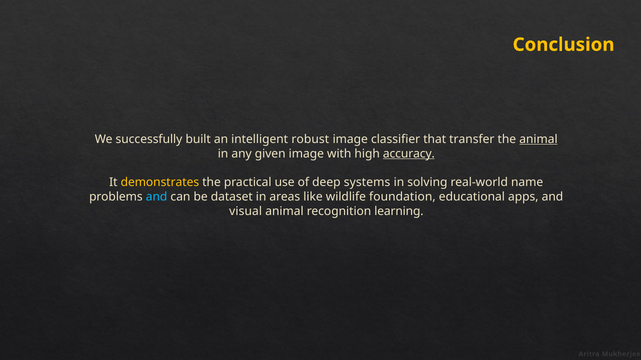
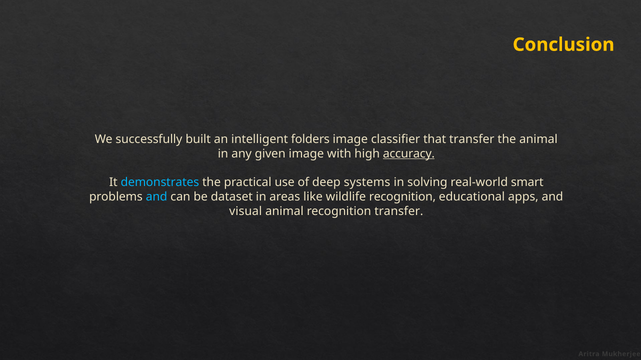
robust: robust -> folders (310, 139)
animal underline: present -> none (538, 139)
demonstrates colour: yellow -> light blue (160, 183)
name: name -> smart (527, 183)
wildlife foundation: foundation -> recognition (402, 197)
recognition learning: learning -> transfer (399, 211)
